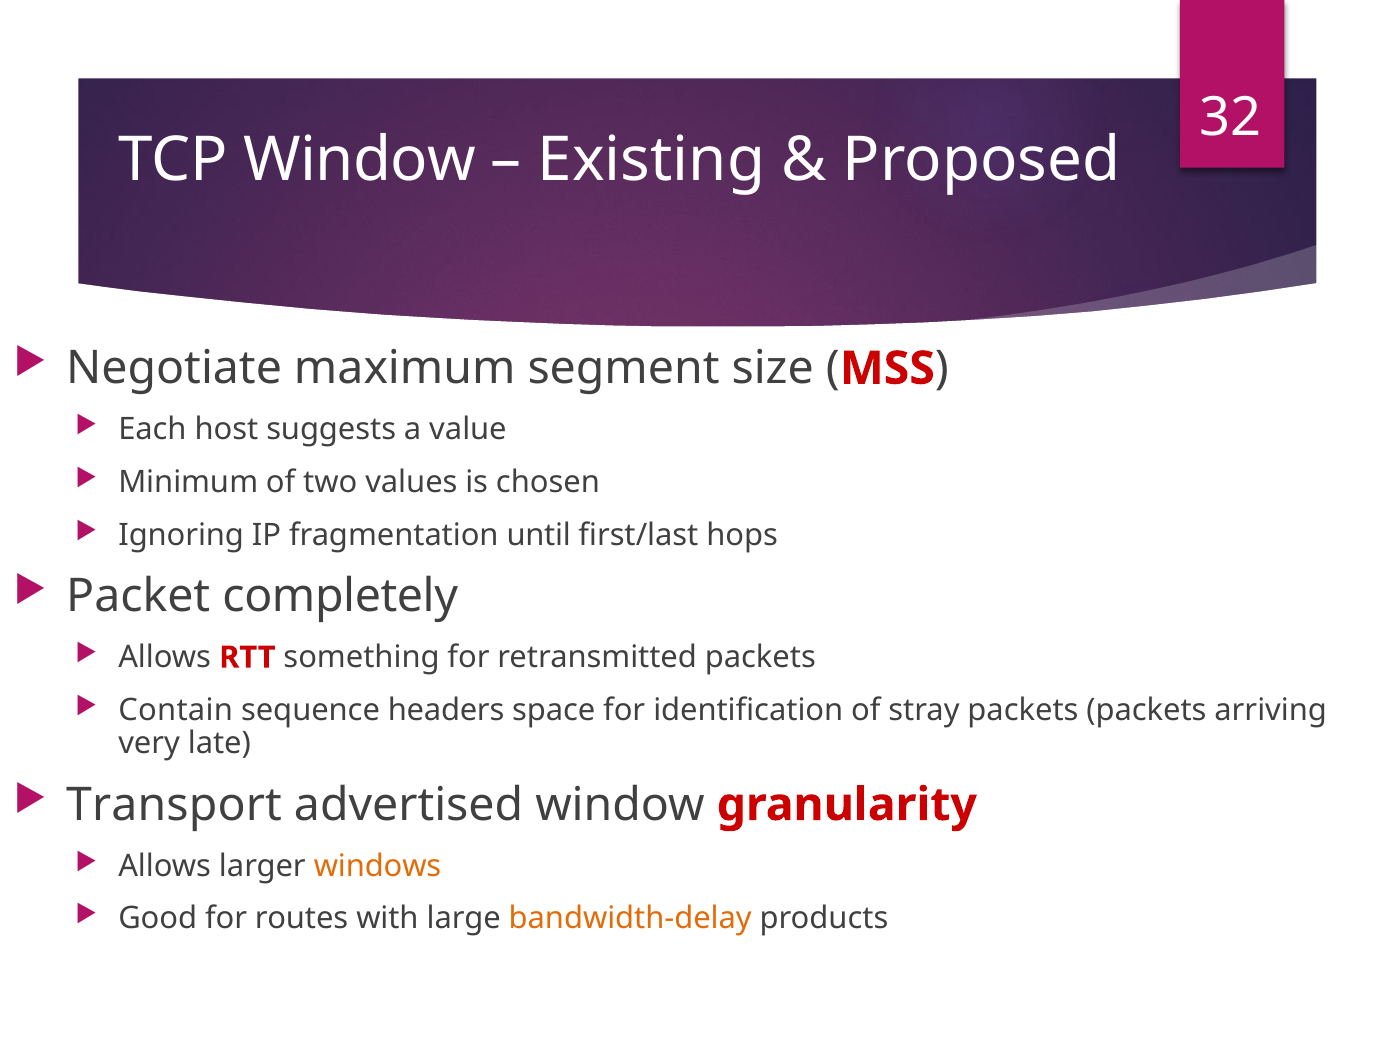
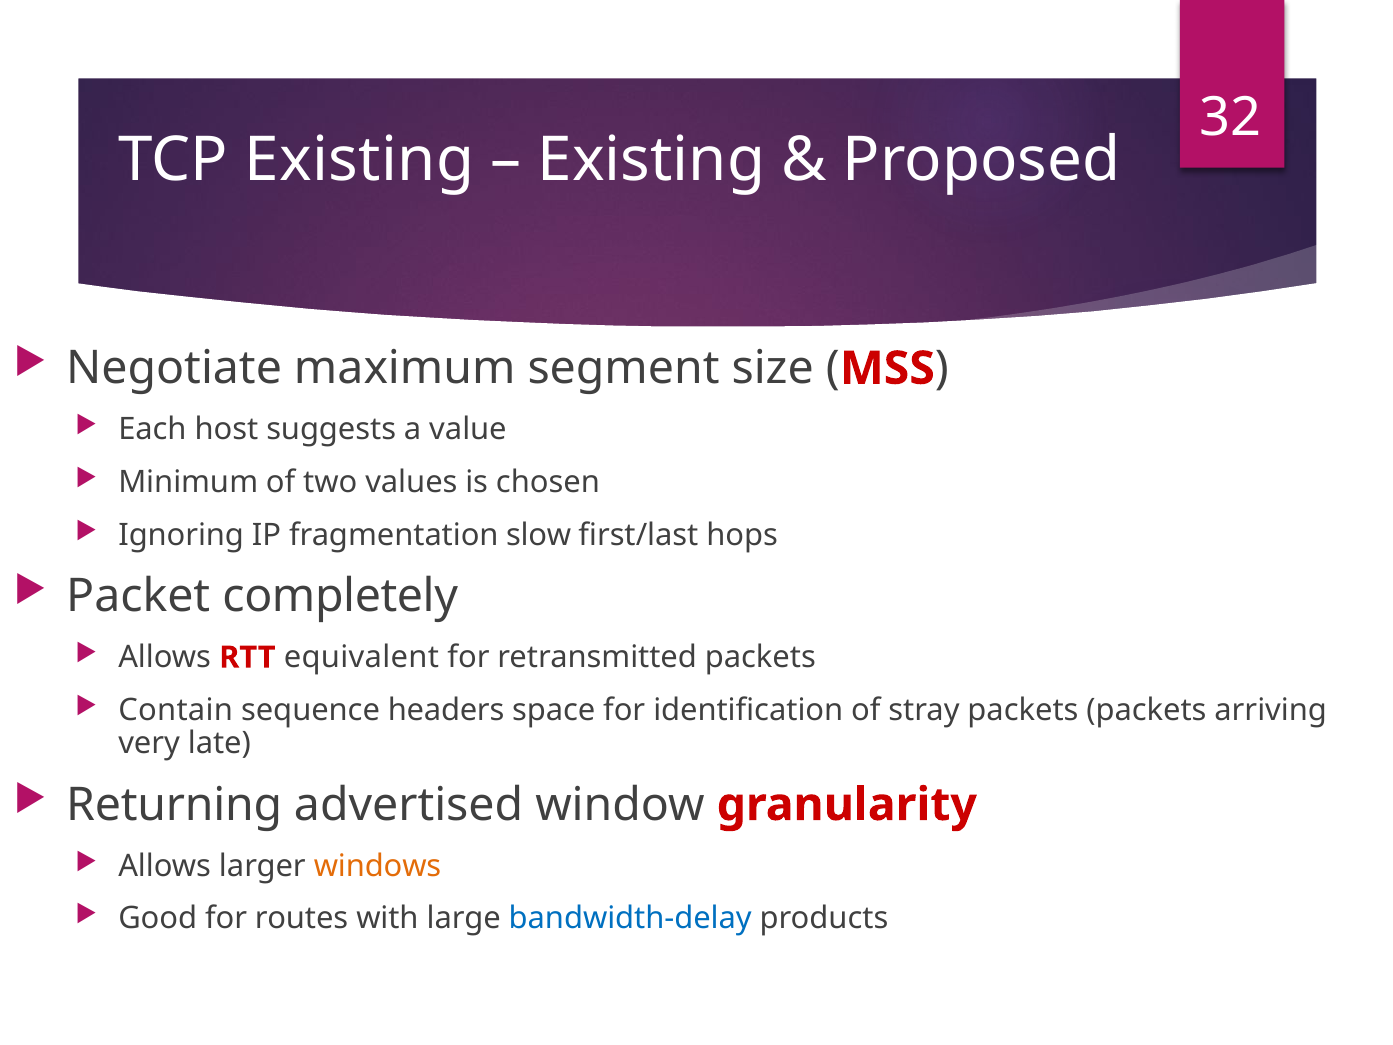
TCP Window: Window -> Existing (359, 160)
until: until -> slow (539, 535)
something: something -> equivalent (361, 657)
Transport: Transport -> Returning (174, 805)
bandwidth-delay colour: orange -> blue (630, 918)
